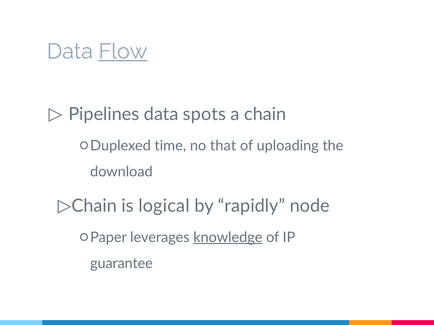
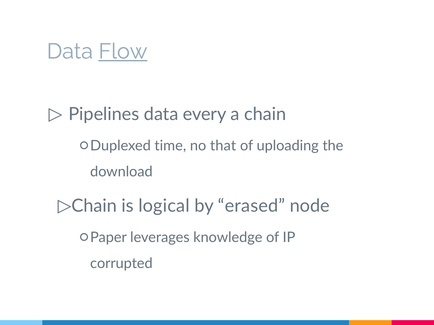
spots: spots -> every (205, 114)
rapidly: rapidly -> erased (251, 206)
knowledge underline: present -> none (228, 238)
guarantee: guarantee -> corrupted (121, 264)
